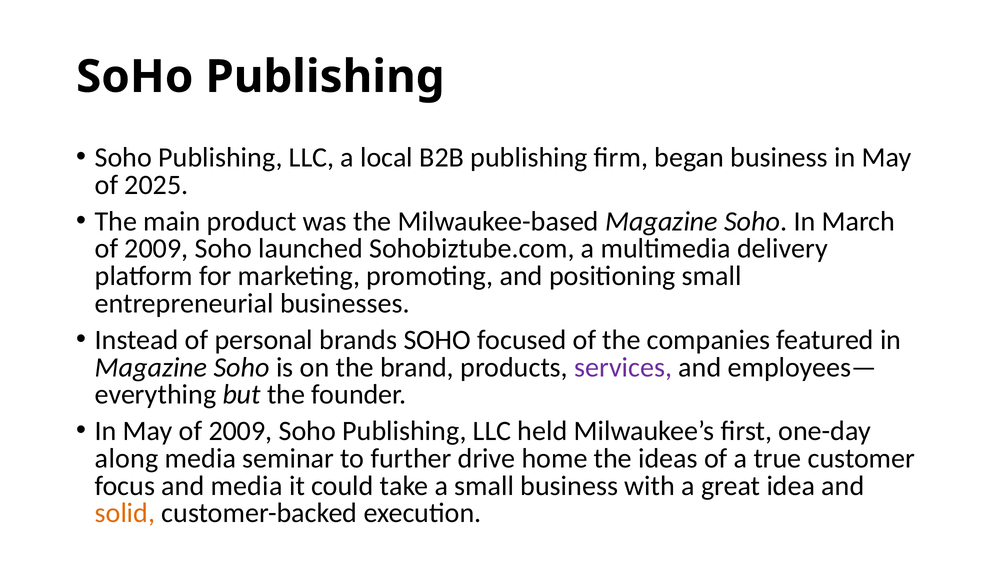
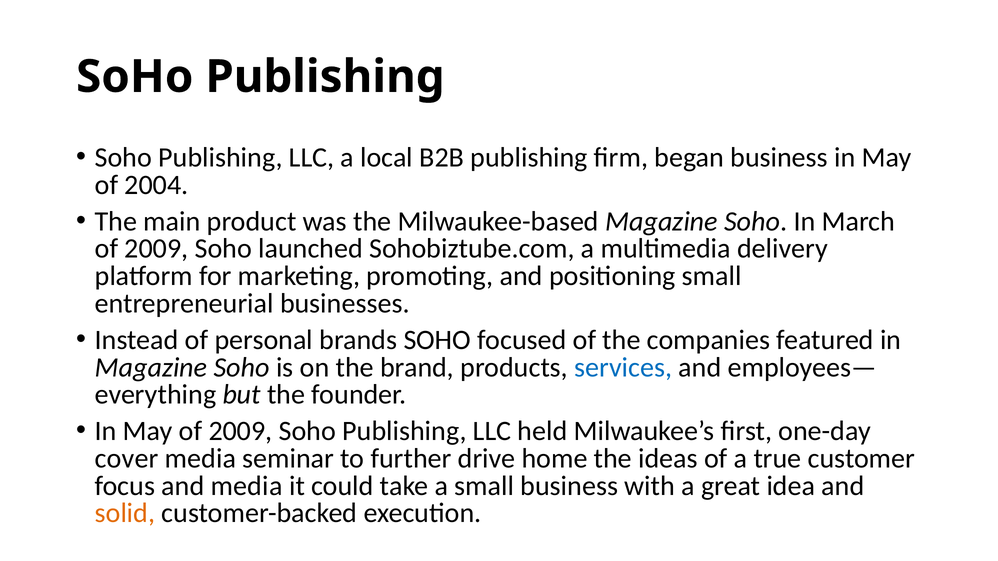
2025: 2025 -> 2004 (156, 185)
services colour: purple -> blue (623, 367)
along: along -> cover (127, 459)
